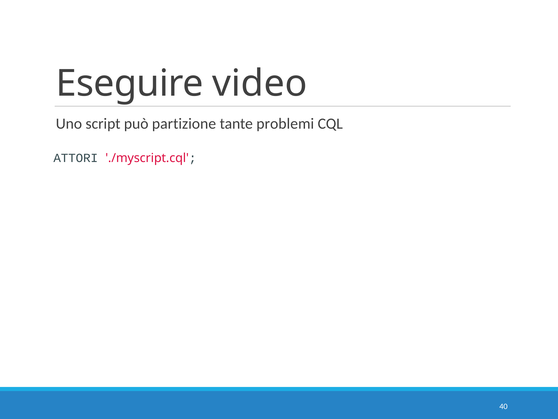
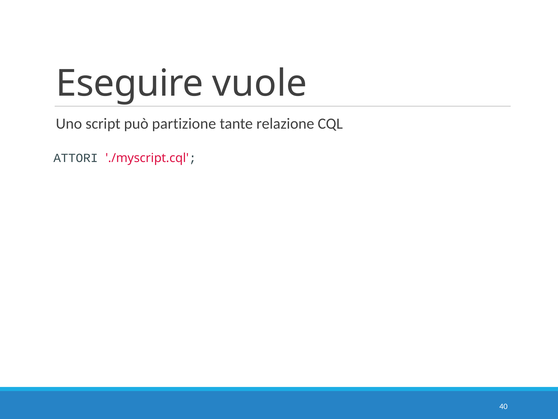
video: video -> vuole (260, 83)
problemi: problemi -> relazione (285, 124)
